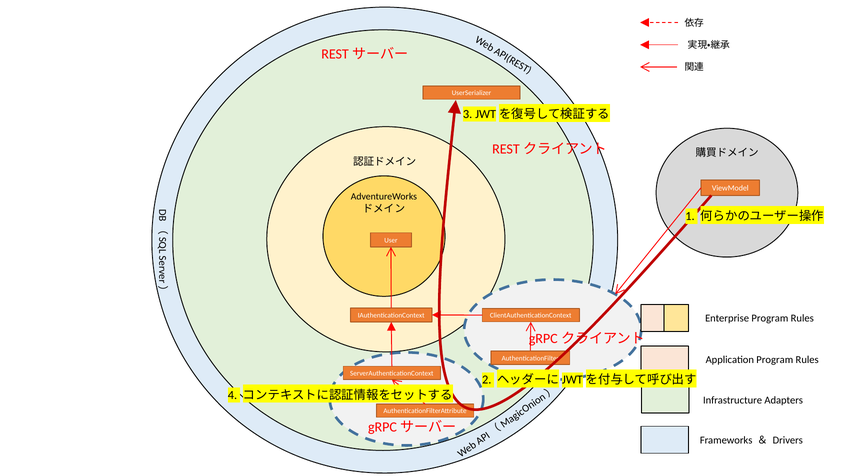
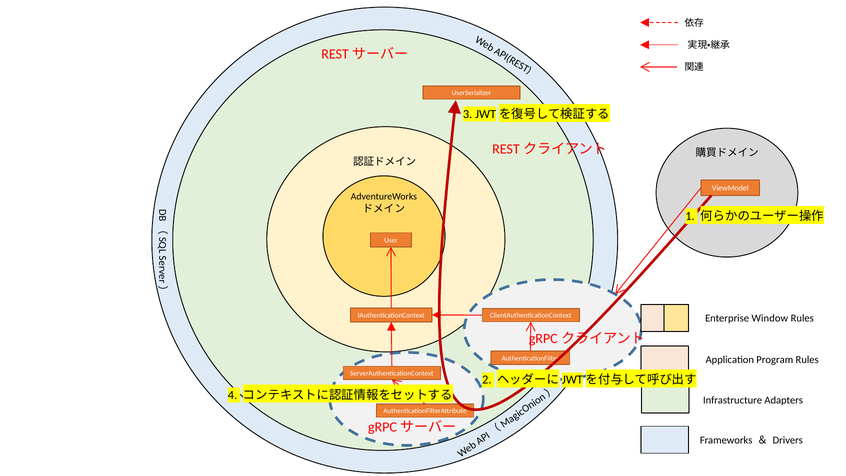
Enterprise Program: Program -> Window (770, 318)
